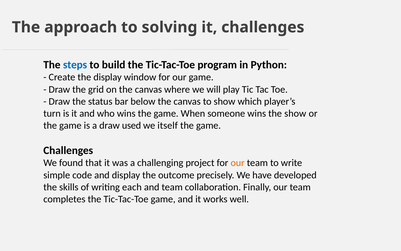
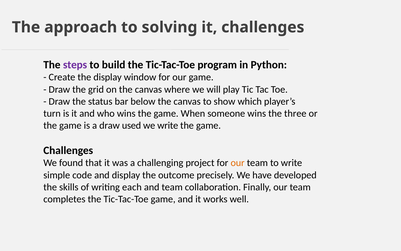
steps colour: blue -> purple (75, 65)
the show: show -> three (295, 113)
we itself: itself -> write (168, 125)
